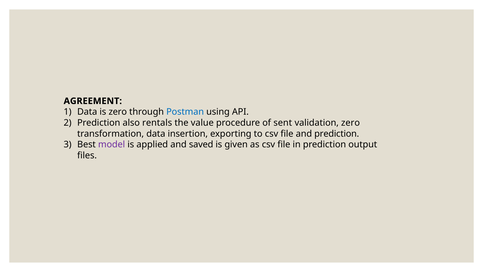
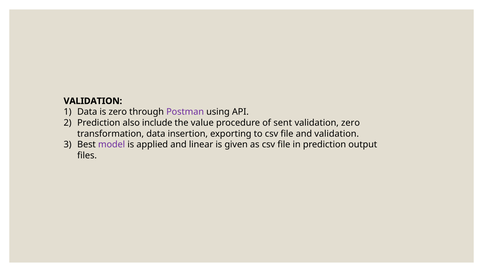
AGREEMENT: AGREEMENT -> VALIDATION (93, 101)
Postman colour: blue -> purple (185, 112)
rentals: rentals -> include (157, 123)
and prediction: prediction -> validation (337, 134)
saved: saved -> linear (201, 144)
